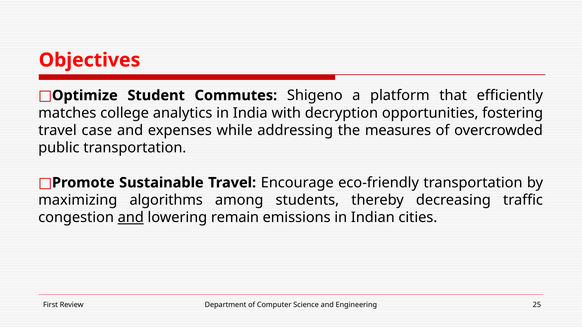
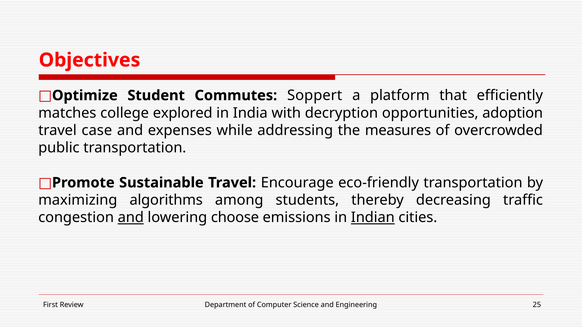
Shigeno: Shigeno -> Soppert (315, 96)
analytics: analytics -> explored (183, 113)
fostering: fostering -> adoption (513, 113)
remain: remain -> choose (235, 218)
Indian underline: none -> present (373, 218)
